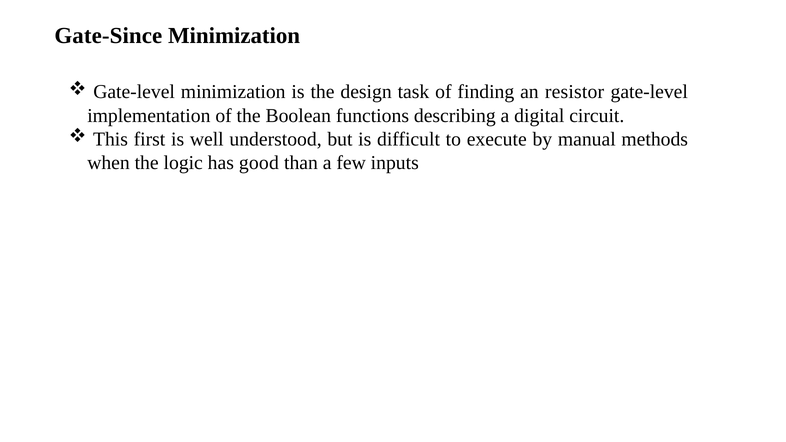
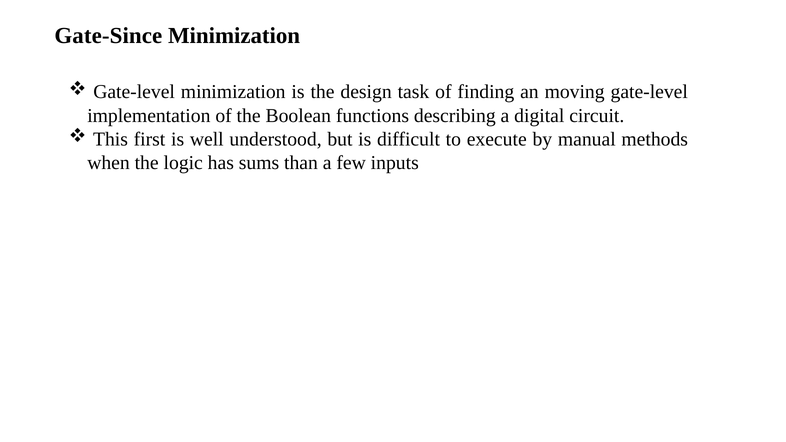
resistor: resistor -> moving (575, 92)
good: good -> sums (259, 163)
